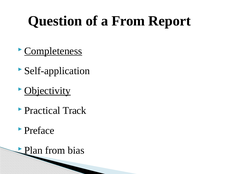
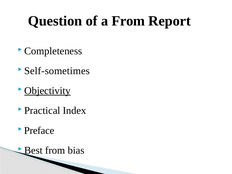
Completeness underline: present -> none (53, 51)
Self-application: Self-application -> Self-sometimes (57, 71)
Track: Track -> Index (74, 111)
Plan: Plan -> Best (33, 150)
